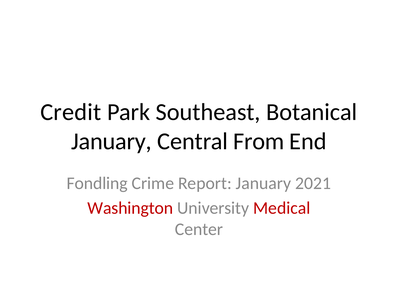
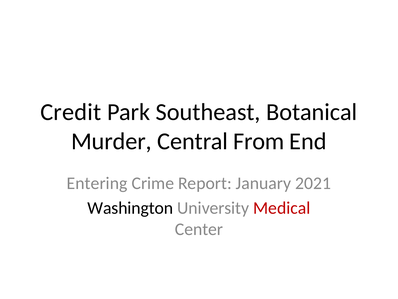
January: January -> Murder (111, 141)
Fondling: Fondling -> Entering (97, 183)
Washington colour: red -> black (130, 208)
